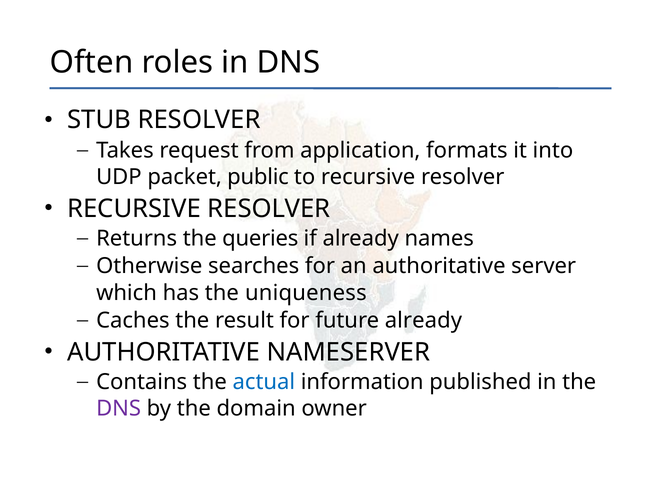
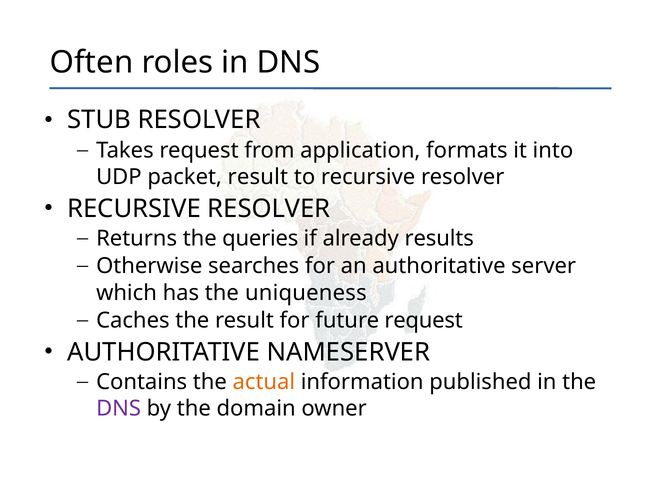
packet public: public -> result (258, 177)
names: names -> results (439, 238)
future already: already -> request (424, 320)
actual colour: blue -> orange (264, 382)
